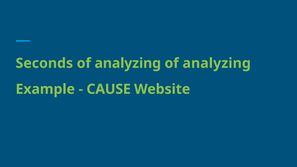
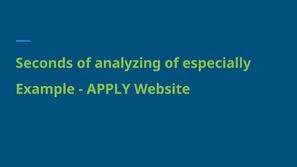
analyzing: analyzing -> especially (217, 63)
CAUSE: CAUSE -> APPLY (109, 89)
